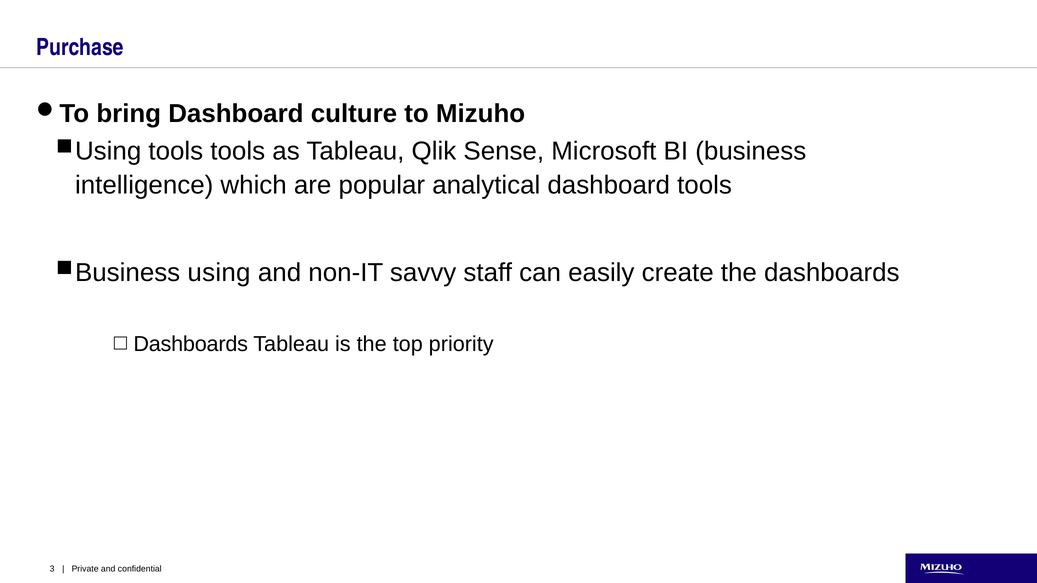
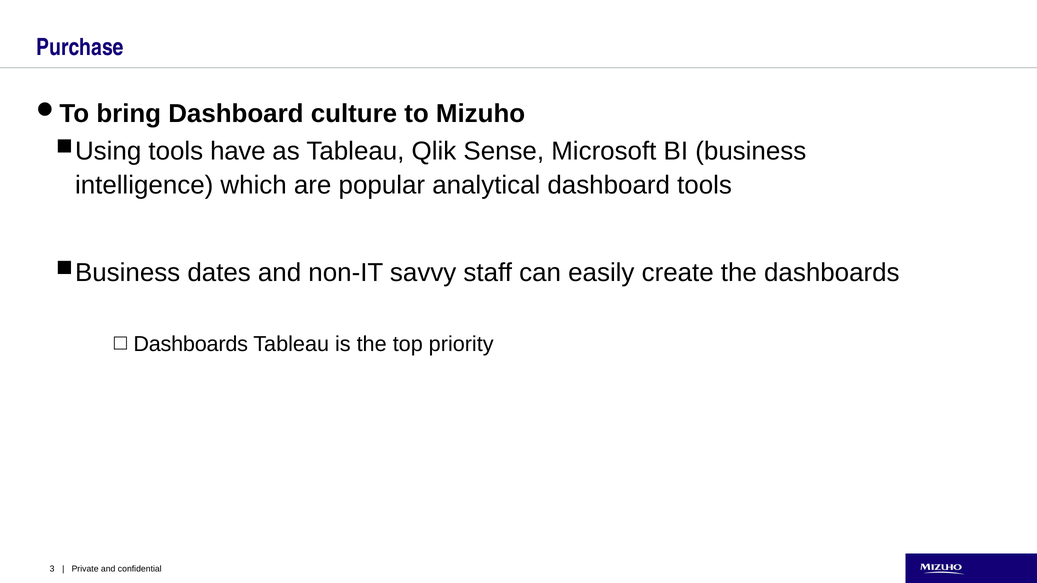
tools tools: tools -> have (238, 151)
using: using -> dates (219, 273)
